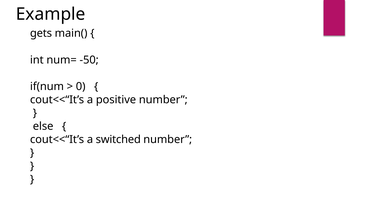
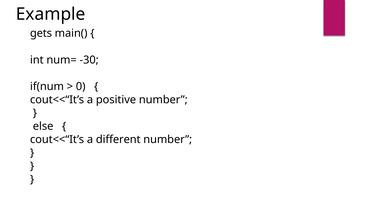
-50: -50 -> -30 (89, 60)
switched: switched -> different (118, 139)
